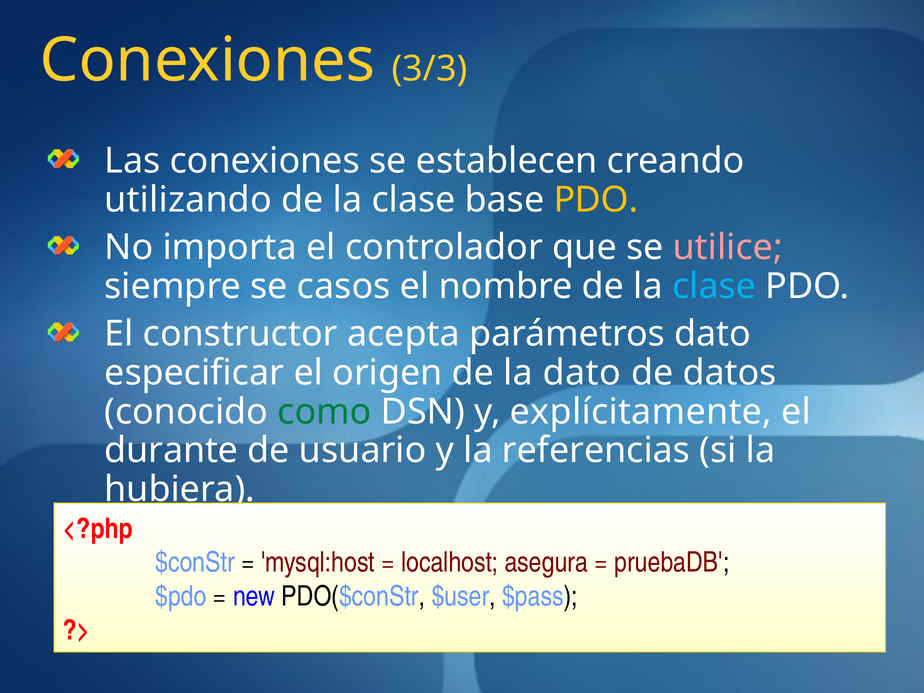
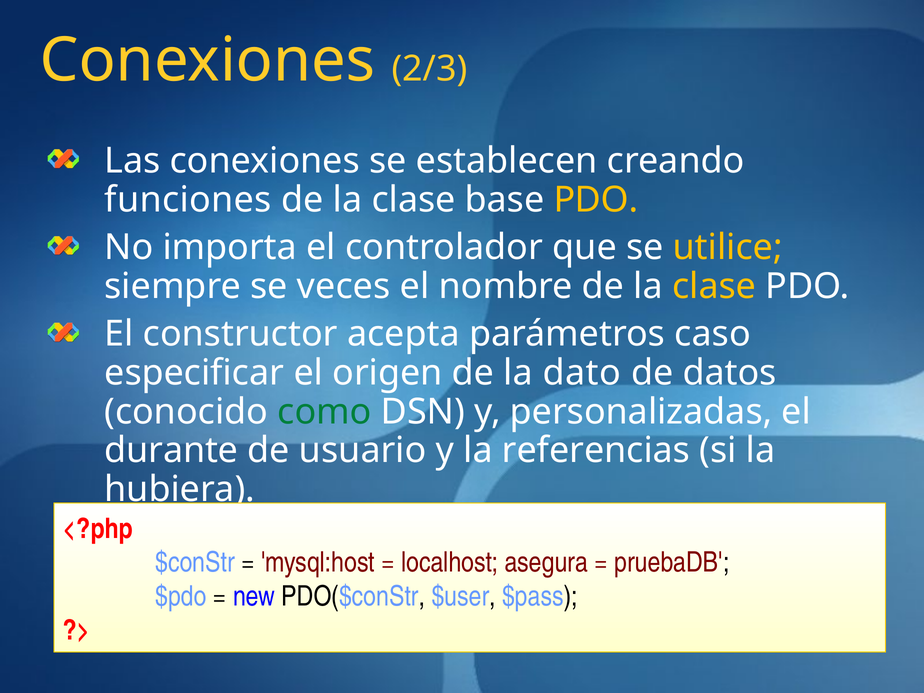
3/3: 3/3 -> 2/3 (430, 69)
utilizando: utilizando -> funciones (188, 200)
utilice colour: pink -> yellow (728, 248)
casos: casos -> veces (344, 286)
clase colour: light blue -> yellow (714, 286)
parámetros dato: dato -> caso (713, 334)
explícitamente: explícitamente -> personalizadas (641, 412)
